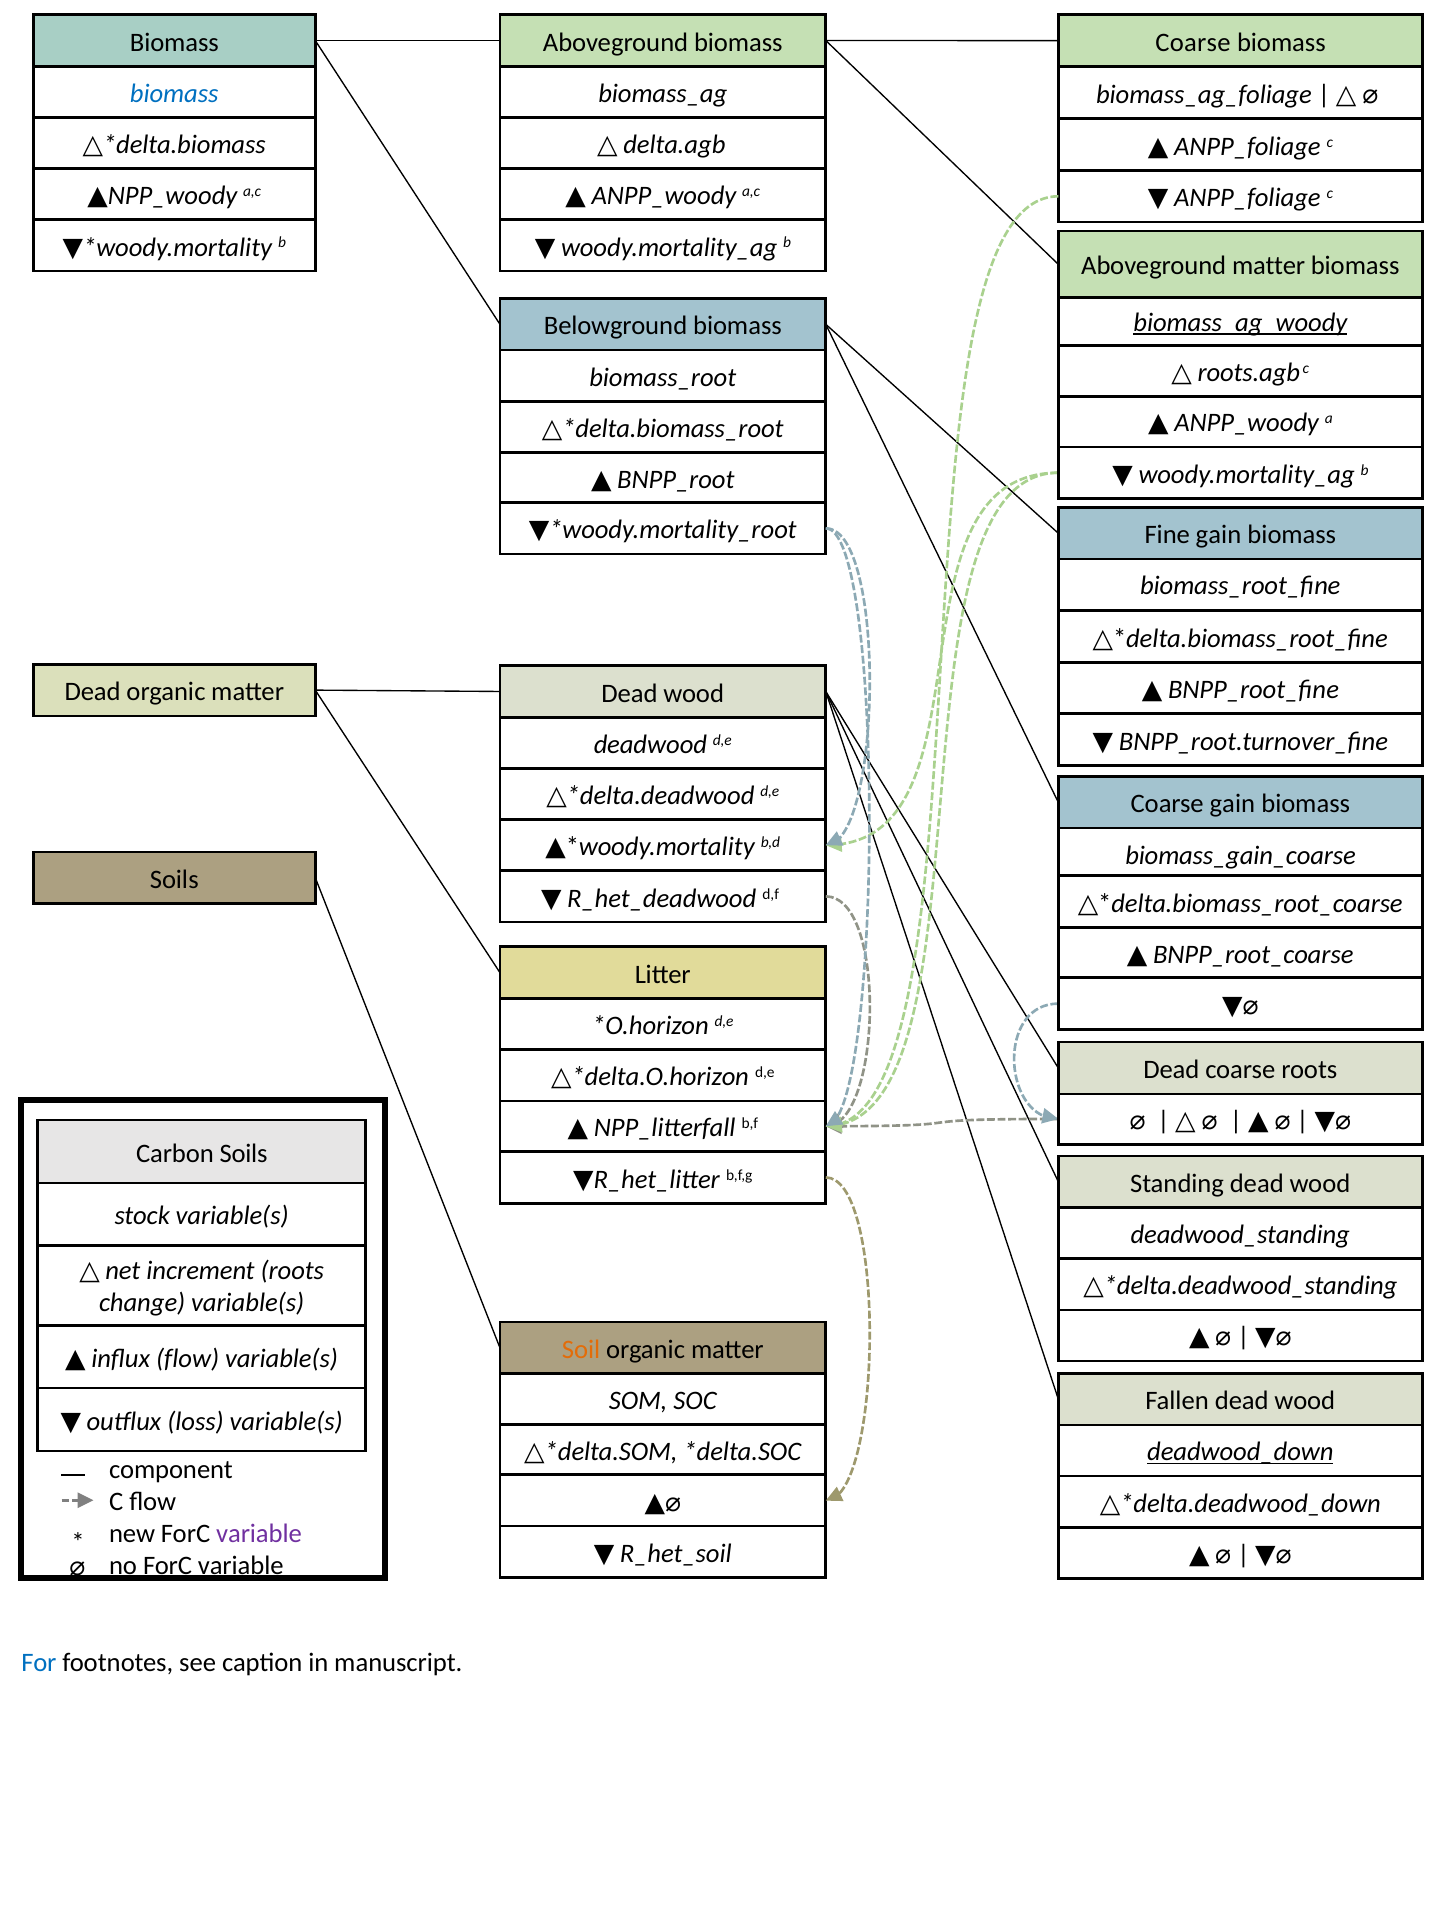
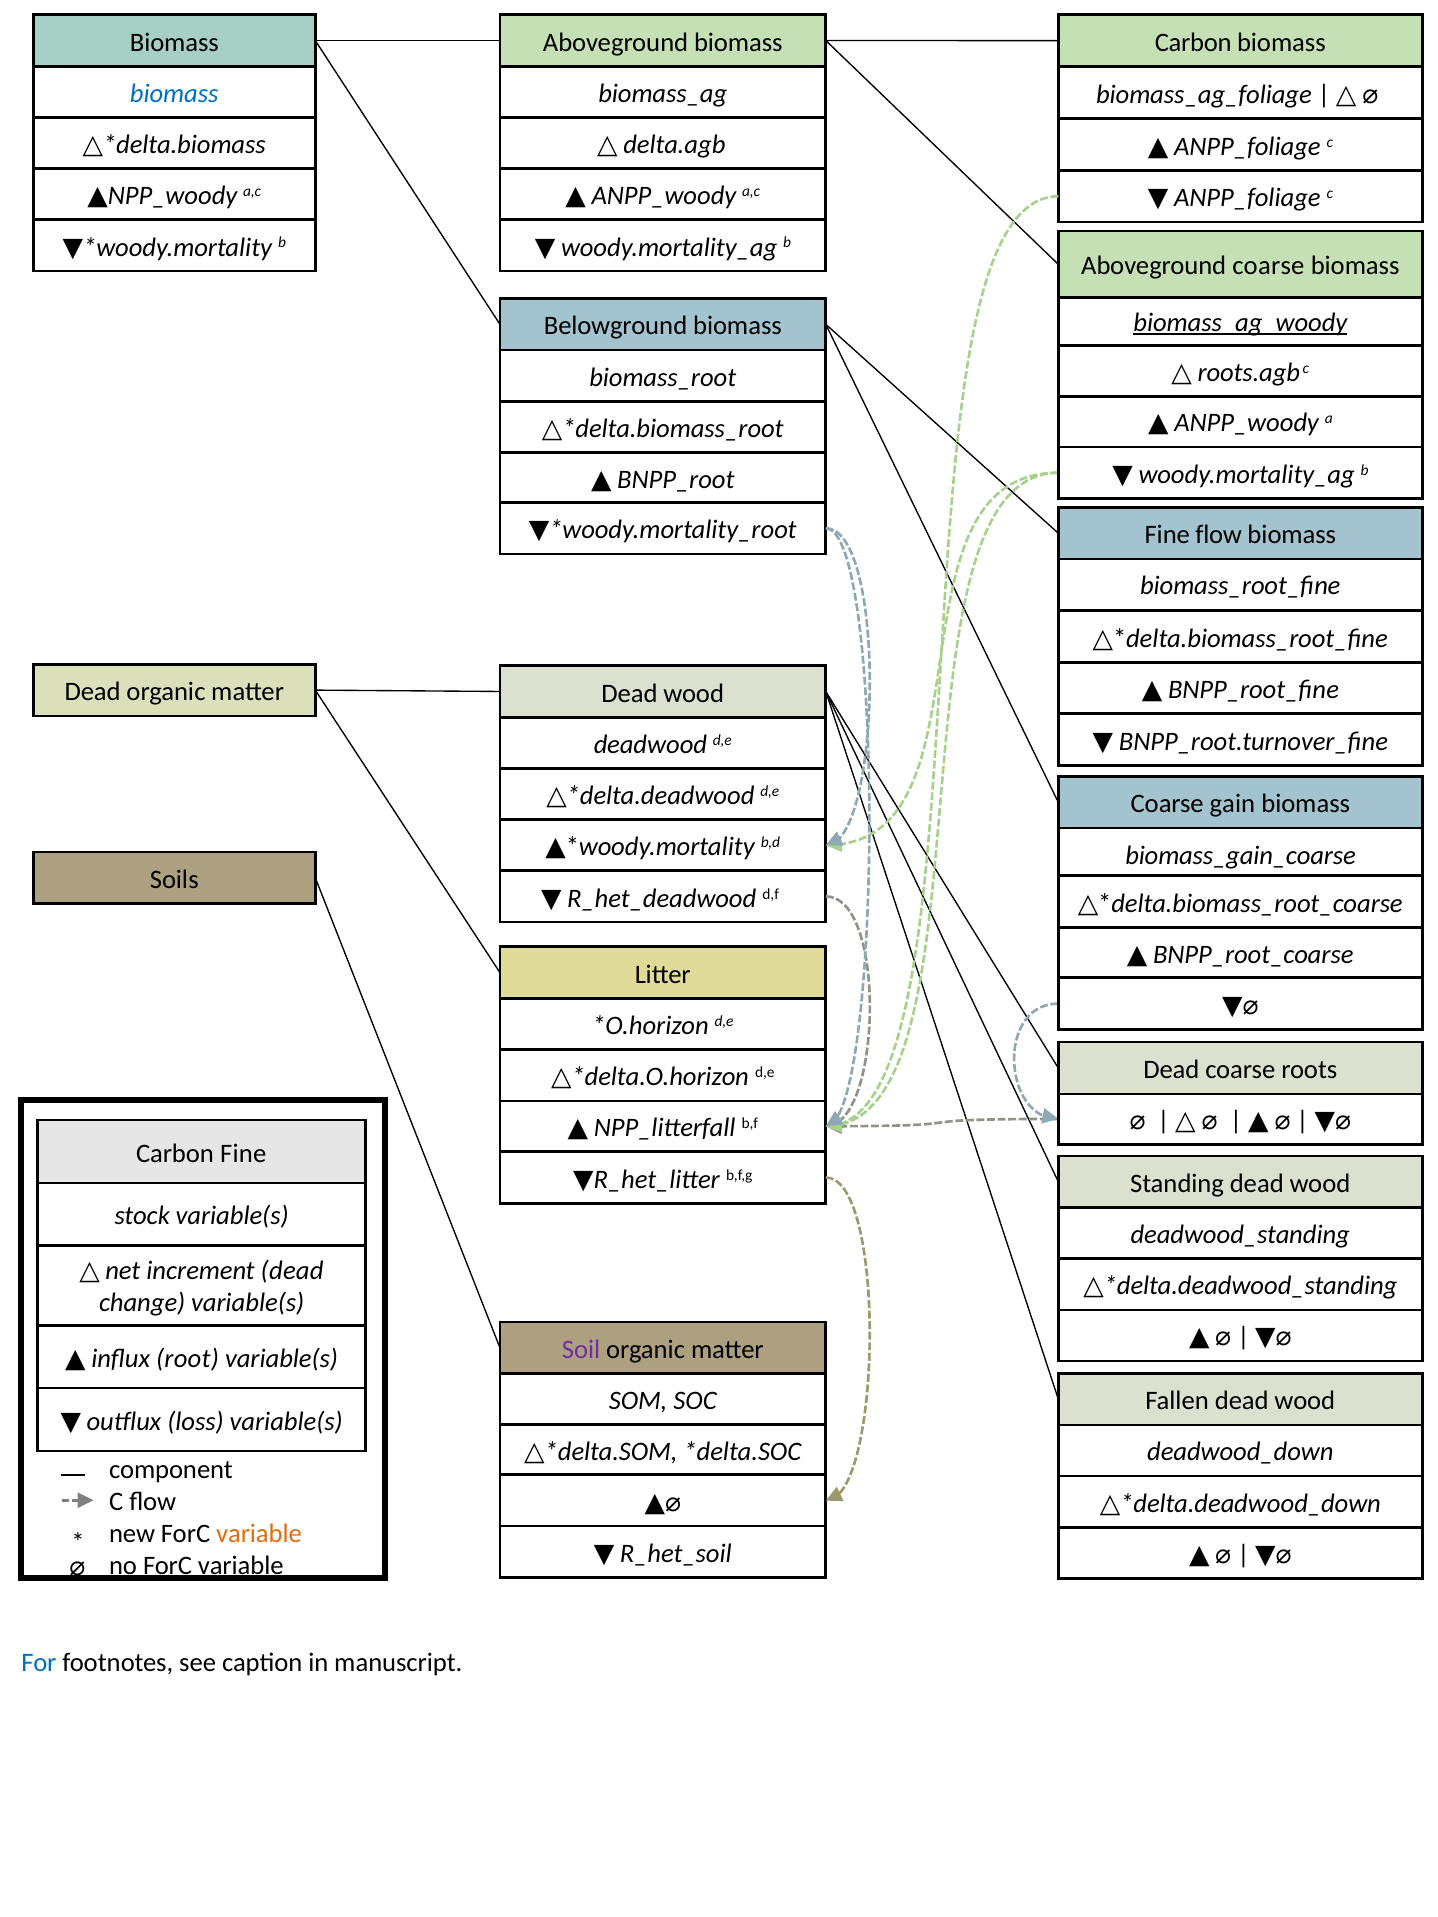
Coarse: Coarse -> Carbon (1193, 42)
Aboveground matter: matter -> coarse (1268, 266)
Fine gain: gain -> flow (1219, 535)
Carbon Soils: Soils -> Fine (243, 1154)
increment roots: roots -> dead (292, 1271)
Soil colour: orange -> purple (581, 1350)
flow: flow -> root (188, 1359)
deadwood_down underline: present -> none (1240, 1452)
variable colour: purple -> orange (259, 1534)
